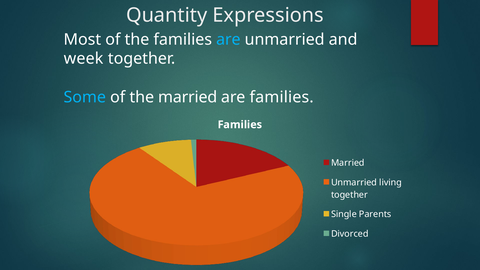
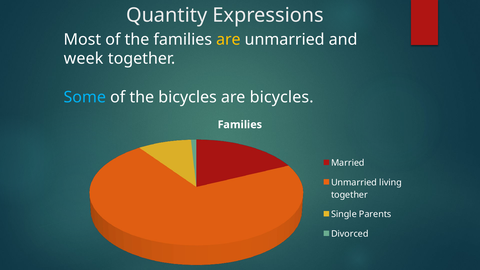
are colour: light blue -> yellow (228, 39)
the married: married -> bicycles (188, 97)
are families: families -> bicycles (282, 97)
